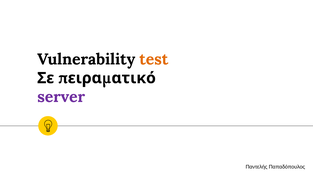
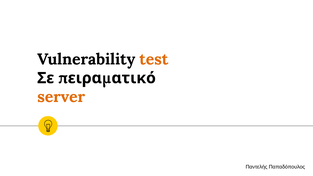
server colour: purple -> orange (61, 97)
